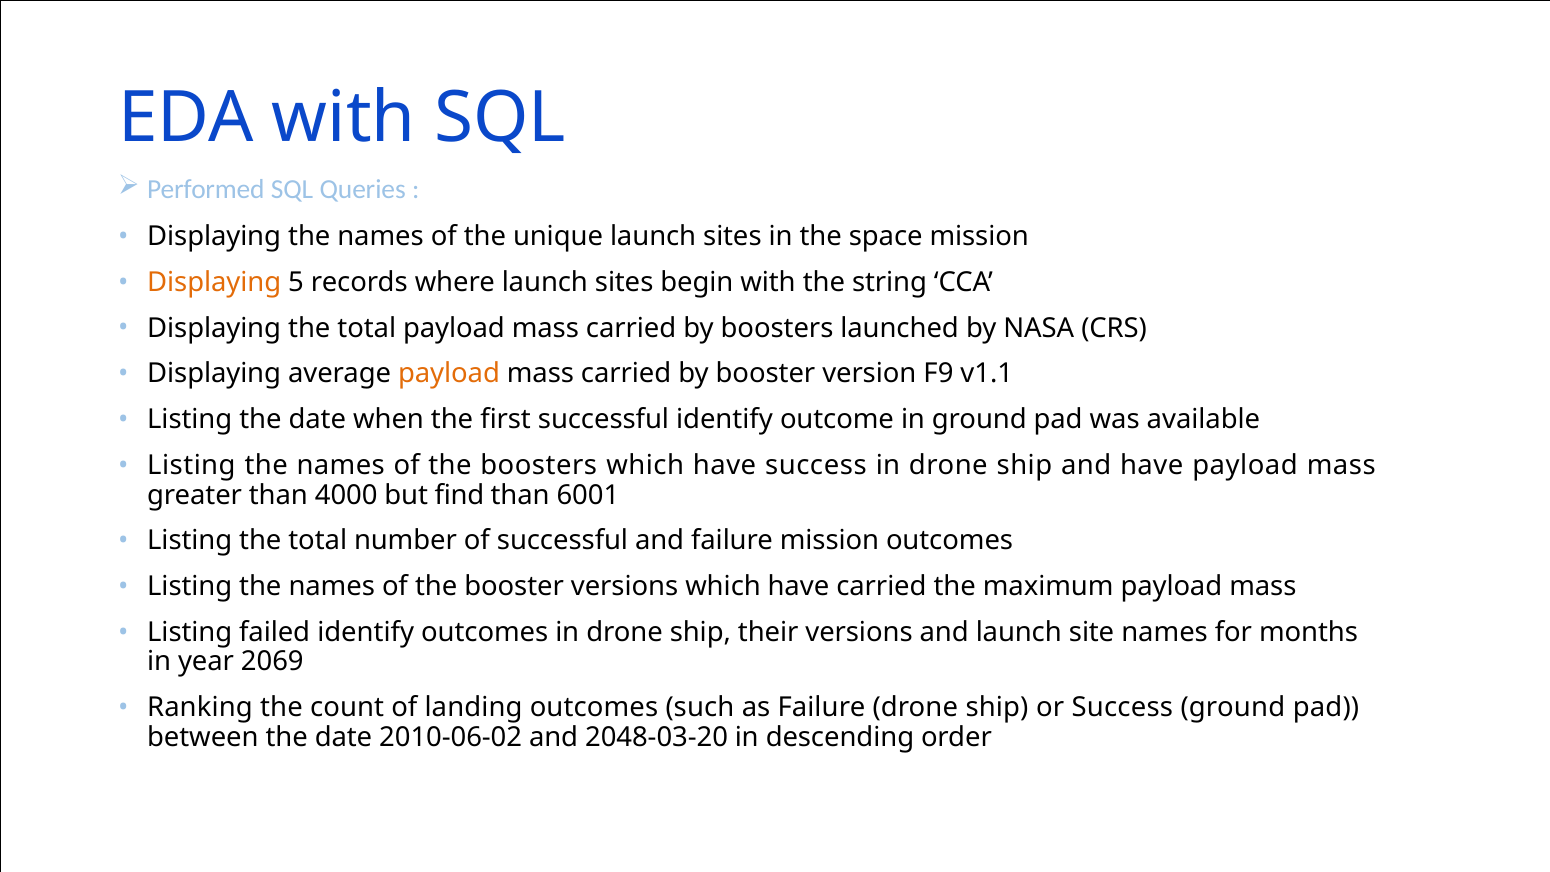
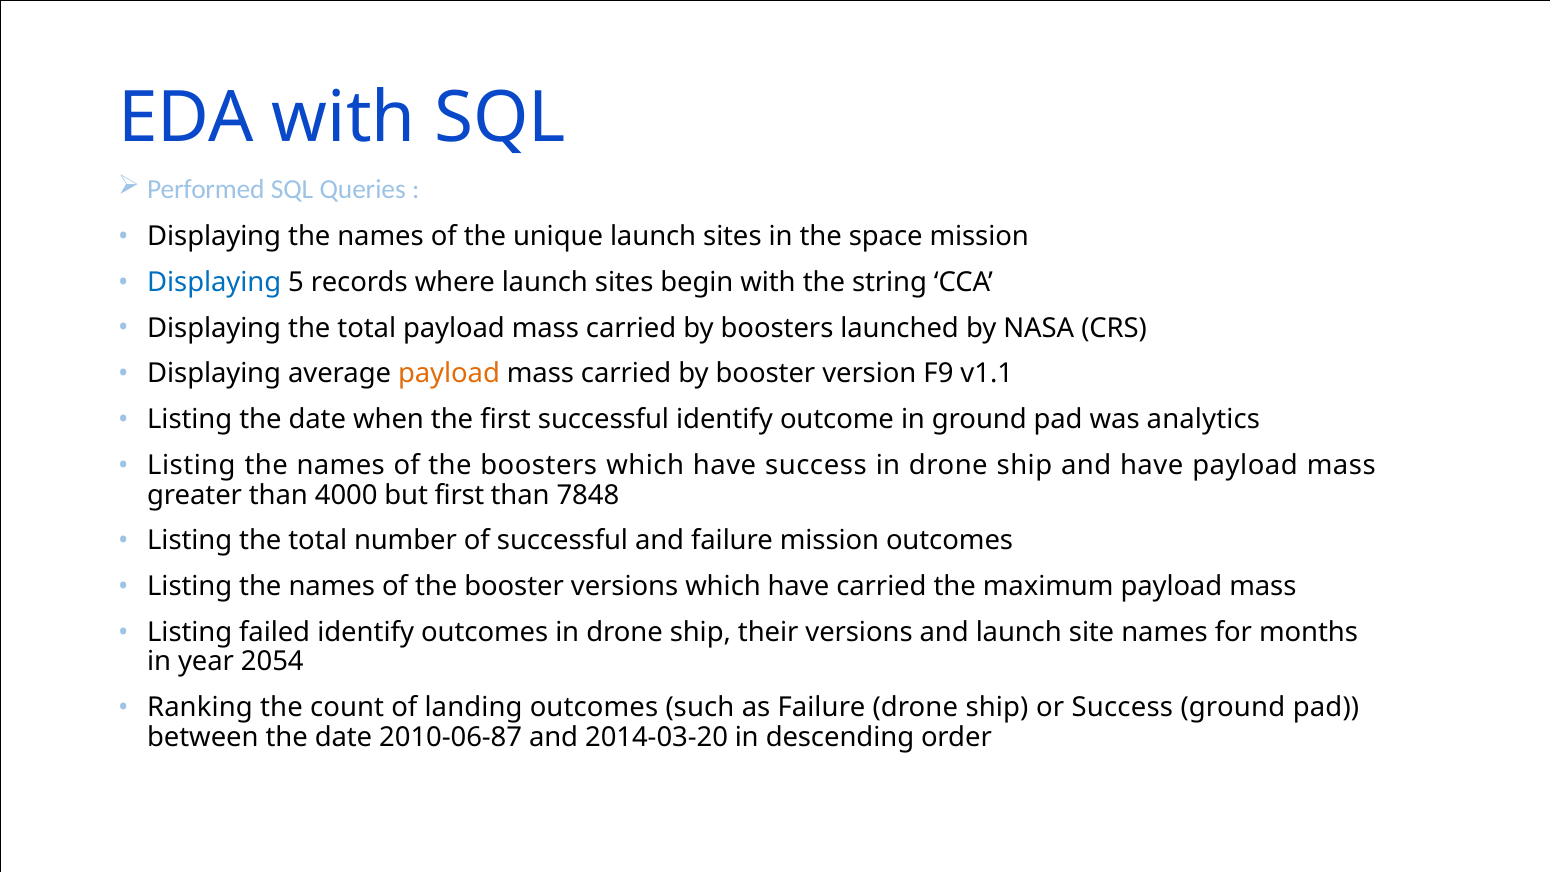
Displaying colour: orange -> blue (214, 282)
available: available -> analytics (1203, 420)
but find: find -> first (459, 495)
6001: 6001 -> 7848 (588, 495)
2069: 2069 -> 2054 (272, 662)
2010-06-02: 2010-06-02 -> 2010-06-87 (451, 737)
2048-03-20: 2048-03-20 -> 2014-03-20 (657, 737)
